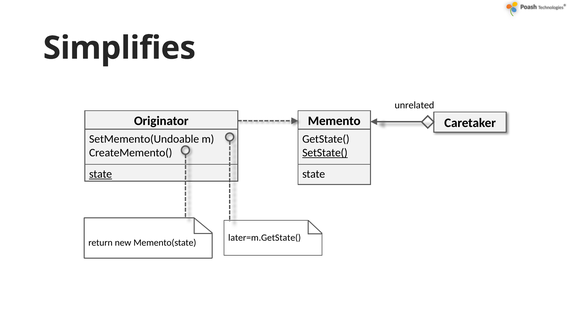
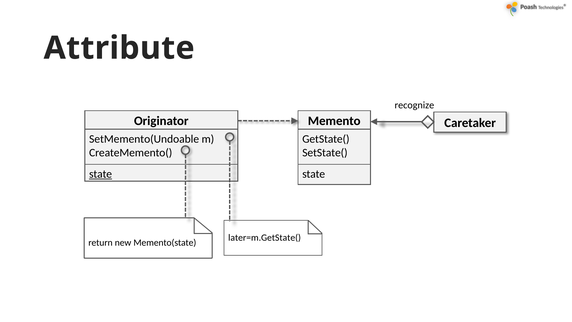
Simplifies: Simplifies -> Attribute (119, 48)
unrelated: unrelated -> recognize (414, 105)
SetState( underline: present -> none (325, 153)
